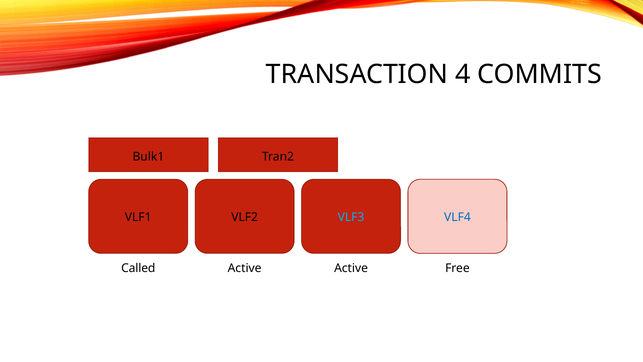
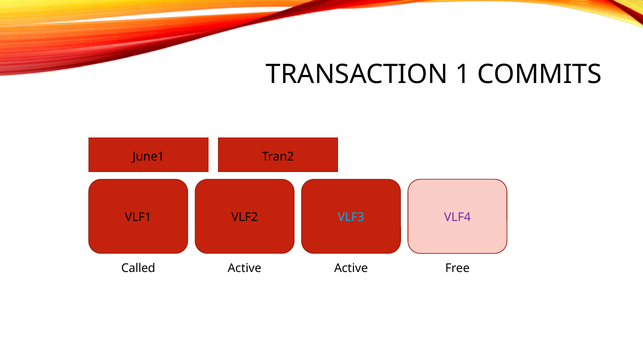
4: 4 -> 1 (463, 74)
Bulk1: Bulk1 -> June1 (148, 157)
VLF4 colour: blue -> purple (457, 217)
